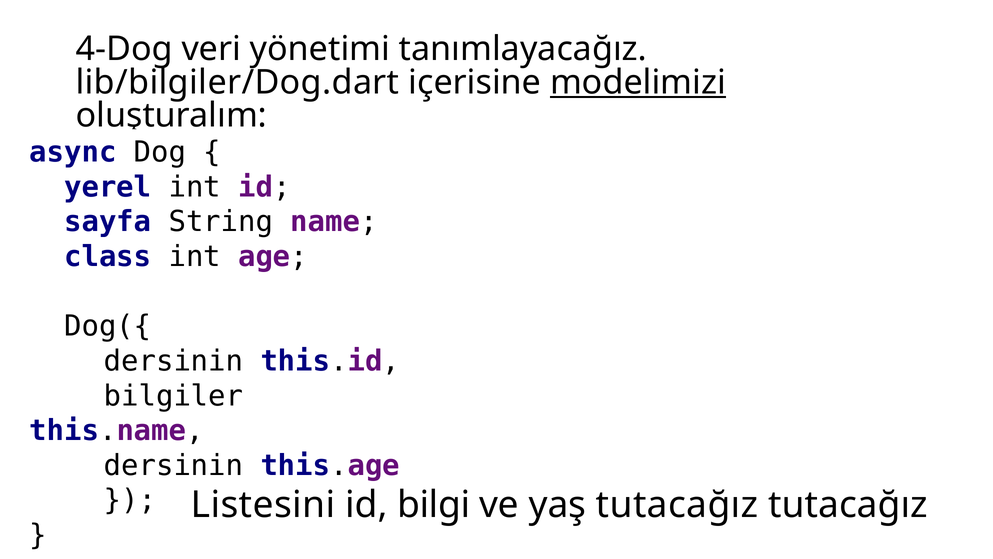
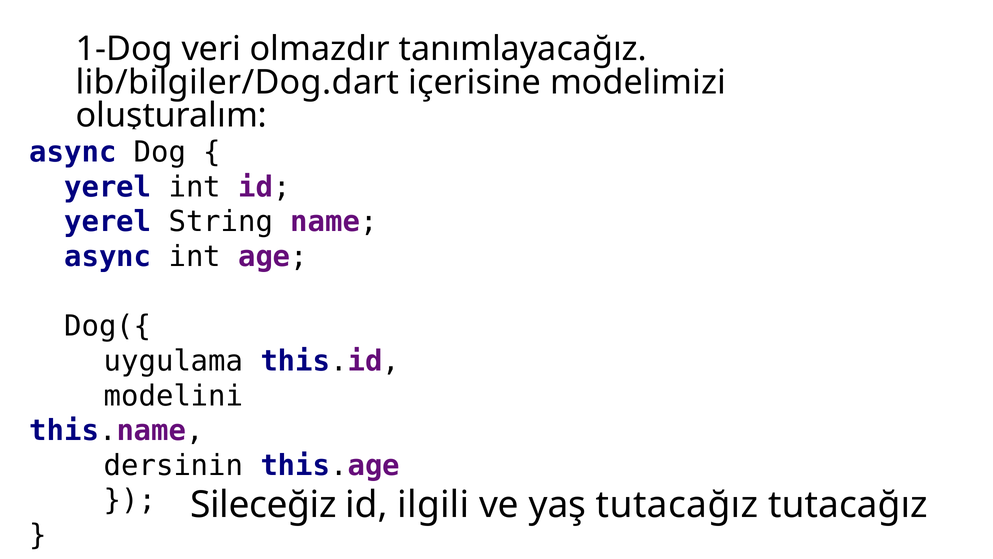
4-Dog: 4-Dog -> 1-Dog (124, 49)
yönetimi: yönetimi -> olmazdır (320, 49)
modelimizi underline: present -> none (638, 82)
sayfa: sayfa -> yerel (108, 222)
class: class -> async (108, 257)
dersinin: dersinin -> uygulama (174, 361)
bilgiler: bilgiler -> modelini (174, 396)
Listesini: Listesini -> Sileceğiz (263, 504)
bilgi: bilgi -> ilgili (433, 504)
